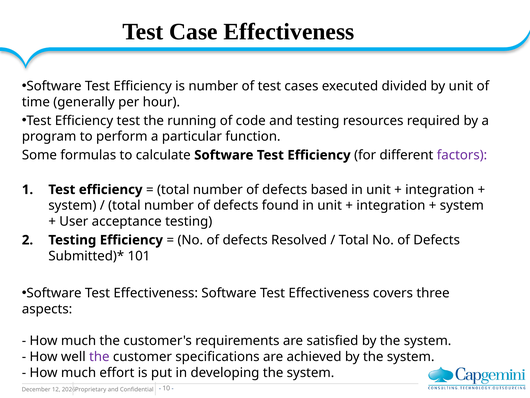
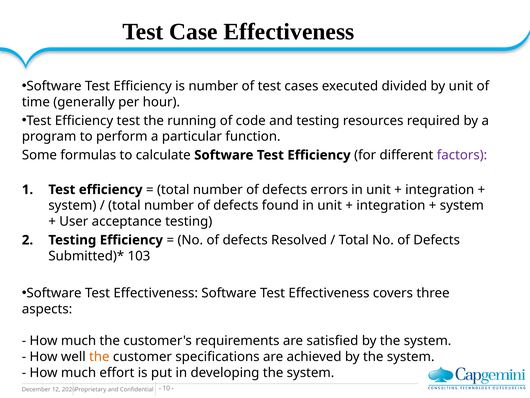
based: based -> errors (329, 189)
101: 101 -> 103 (139, 256)
the colour: purple -> orange (99, 356)
